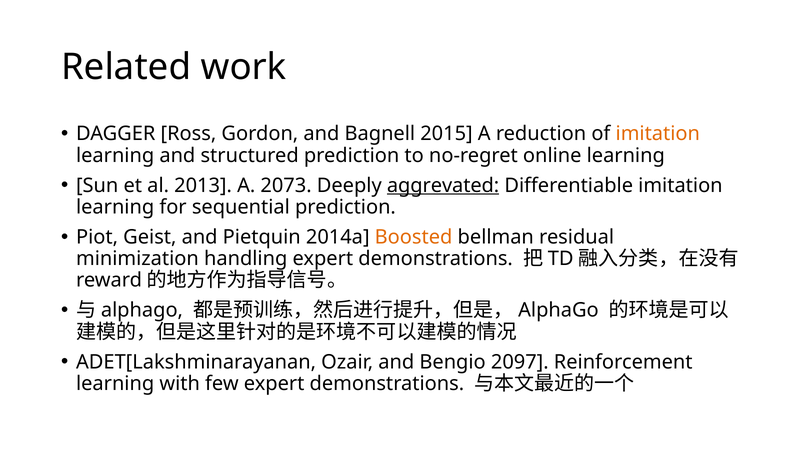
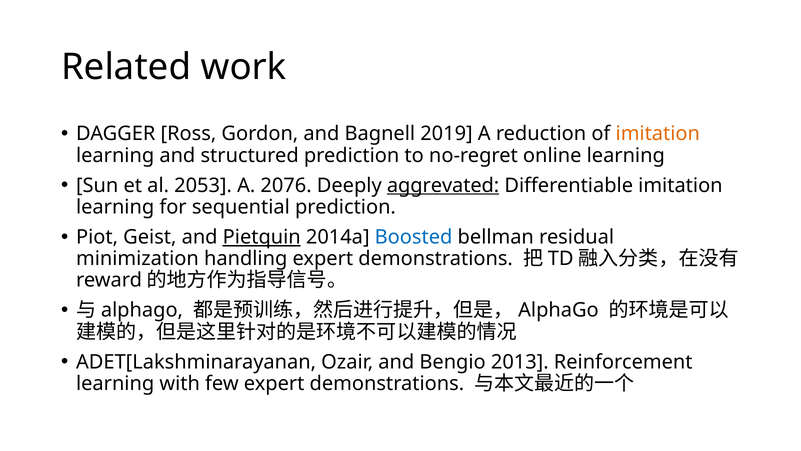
2015: 2015 -> 2019 (446, 134)
2013: 2013 -> 2053 (203, 185)
2073: 2073 -> 2076 (286, 185)
Pietquin underline: none -> present (262, 237)
Boosted colour: orange -> blue (414, 237)
2097: 2097 -> 2013 (520, 362)
